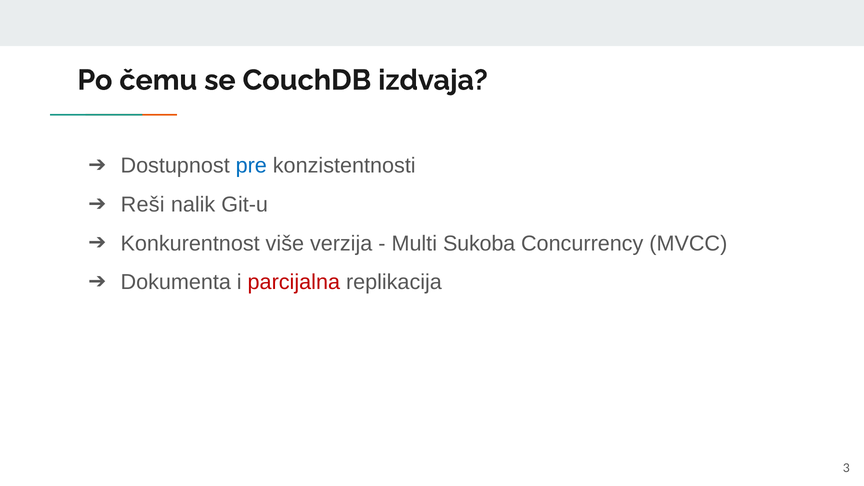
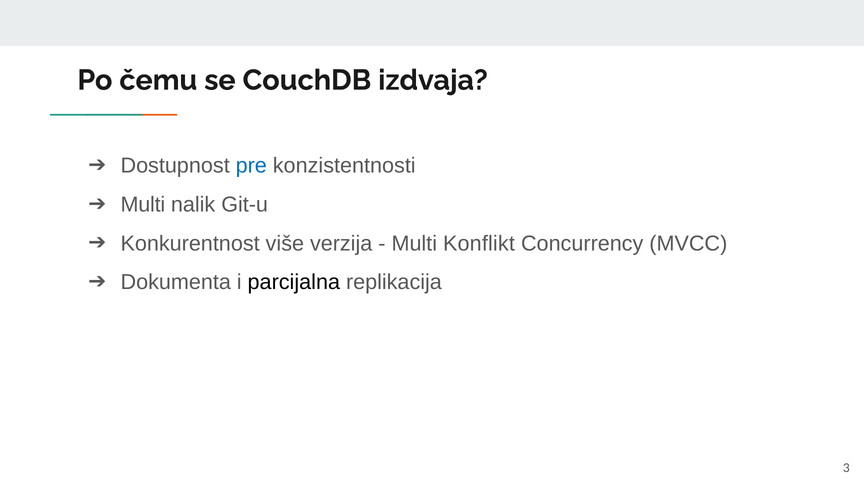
Reši: Reši -> Multi (143, 205)
Sukoba: Sukoba -> Konflikt (479, 244)
parcijalna colour: red -> black (294, 282)
